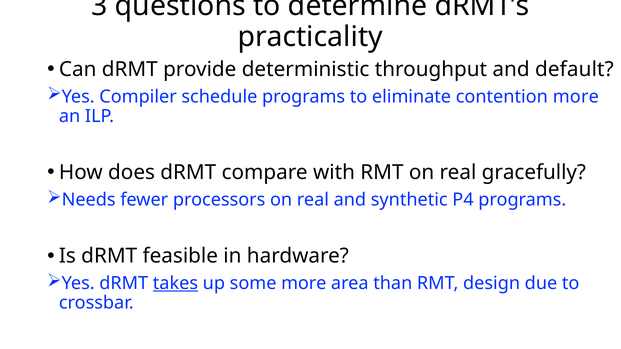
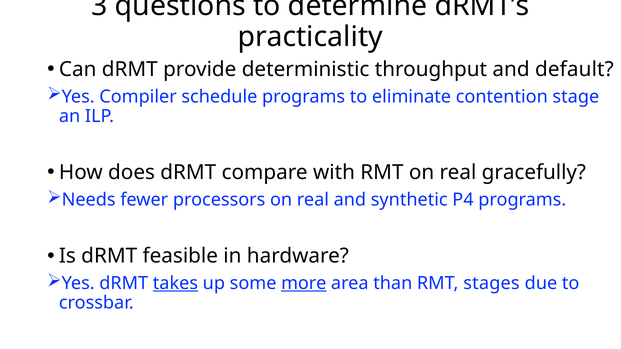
contention more: more -> stage (576, 97)
more underline: none -> present (304, 284)
design: design -> stages (492, 284)
